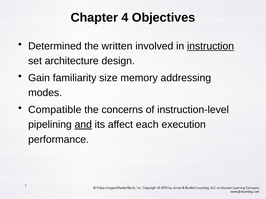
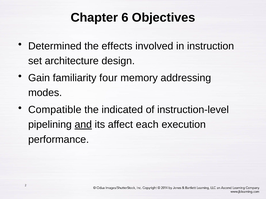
4: 4 -> 6 (125, 18)
written: written -> effects (117, 46)
instruction underline: present -> none (211, 46)
size: size -> four (108, 78)
concerns: concerns -> indicated (122, 110)
